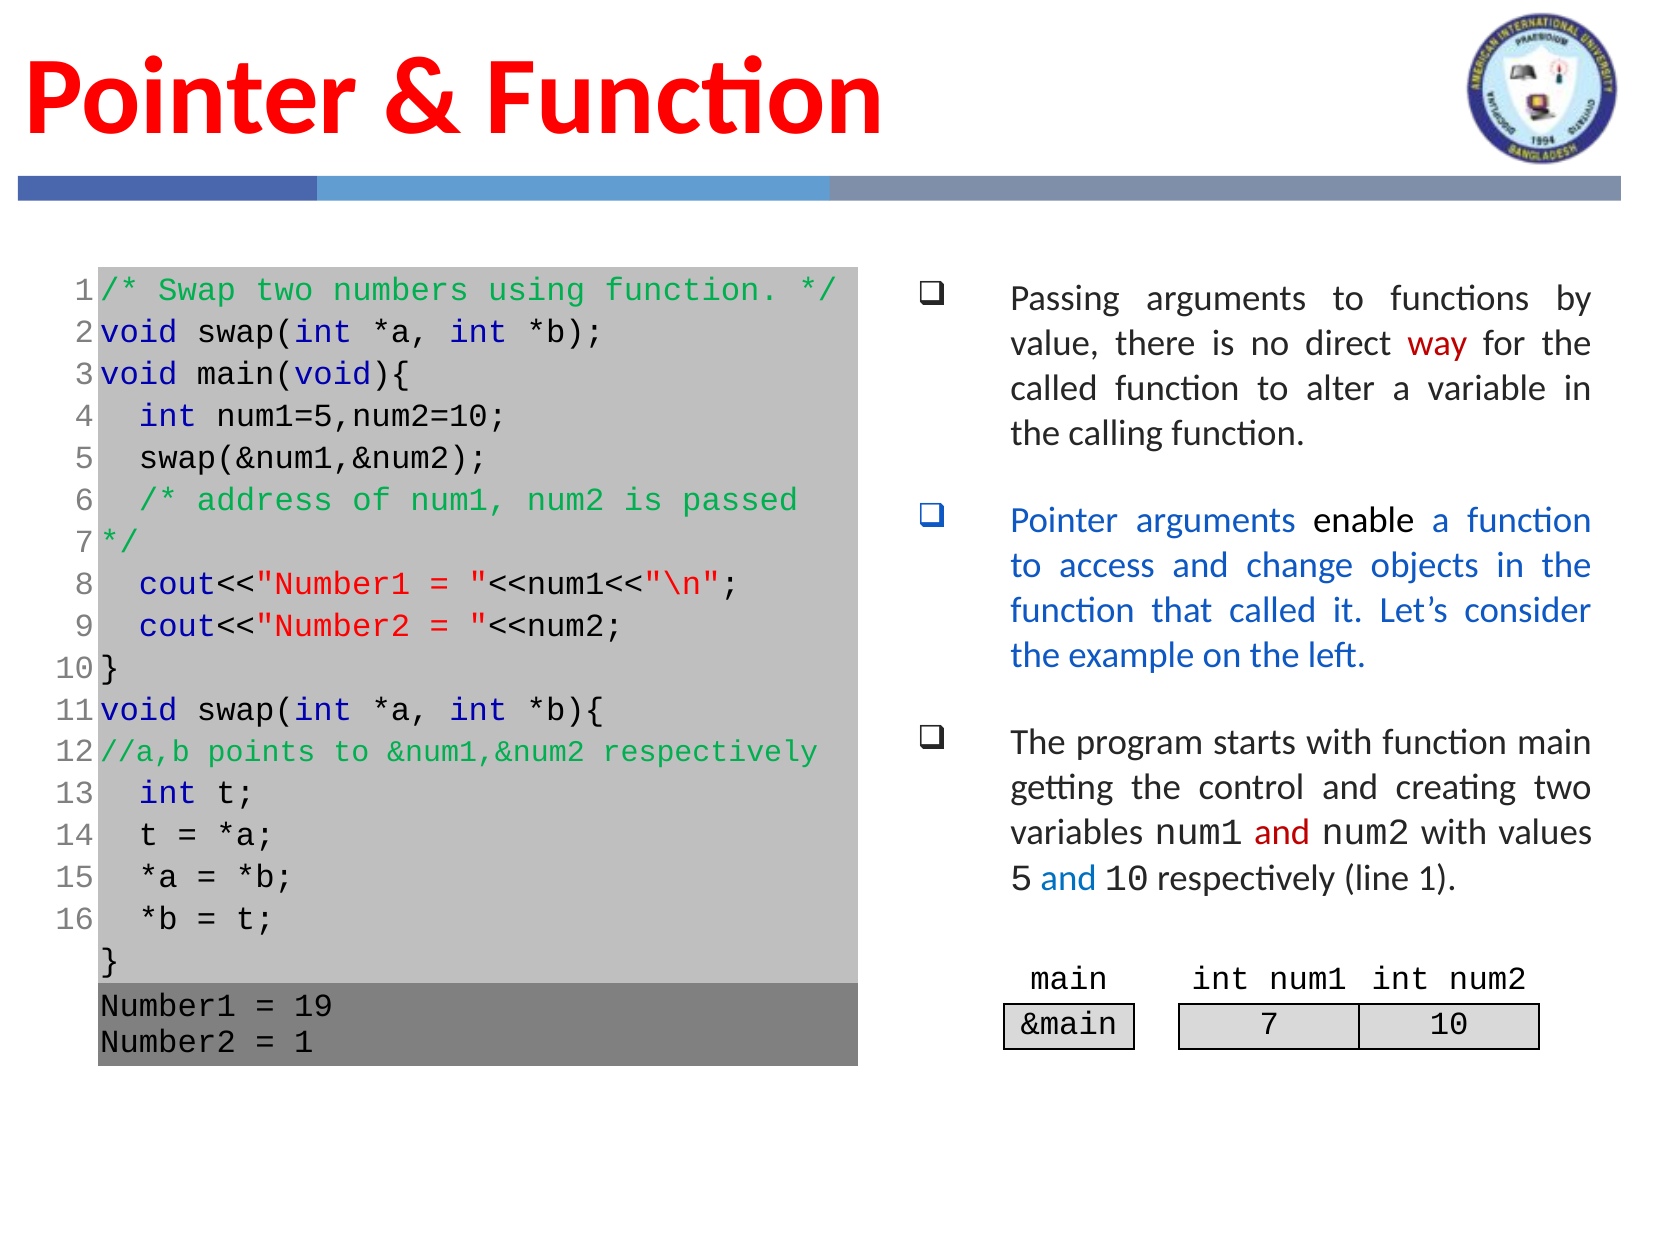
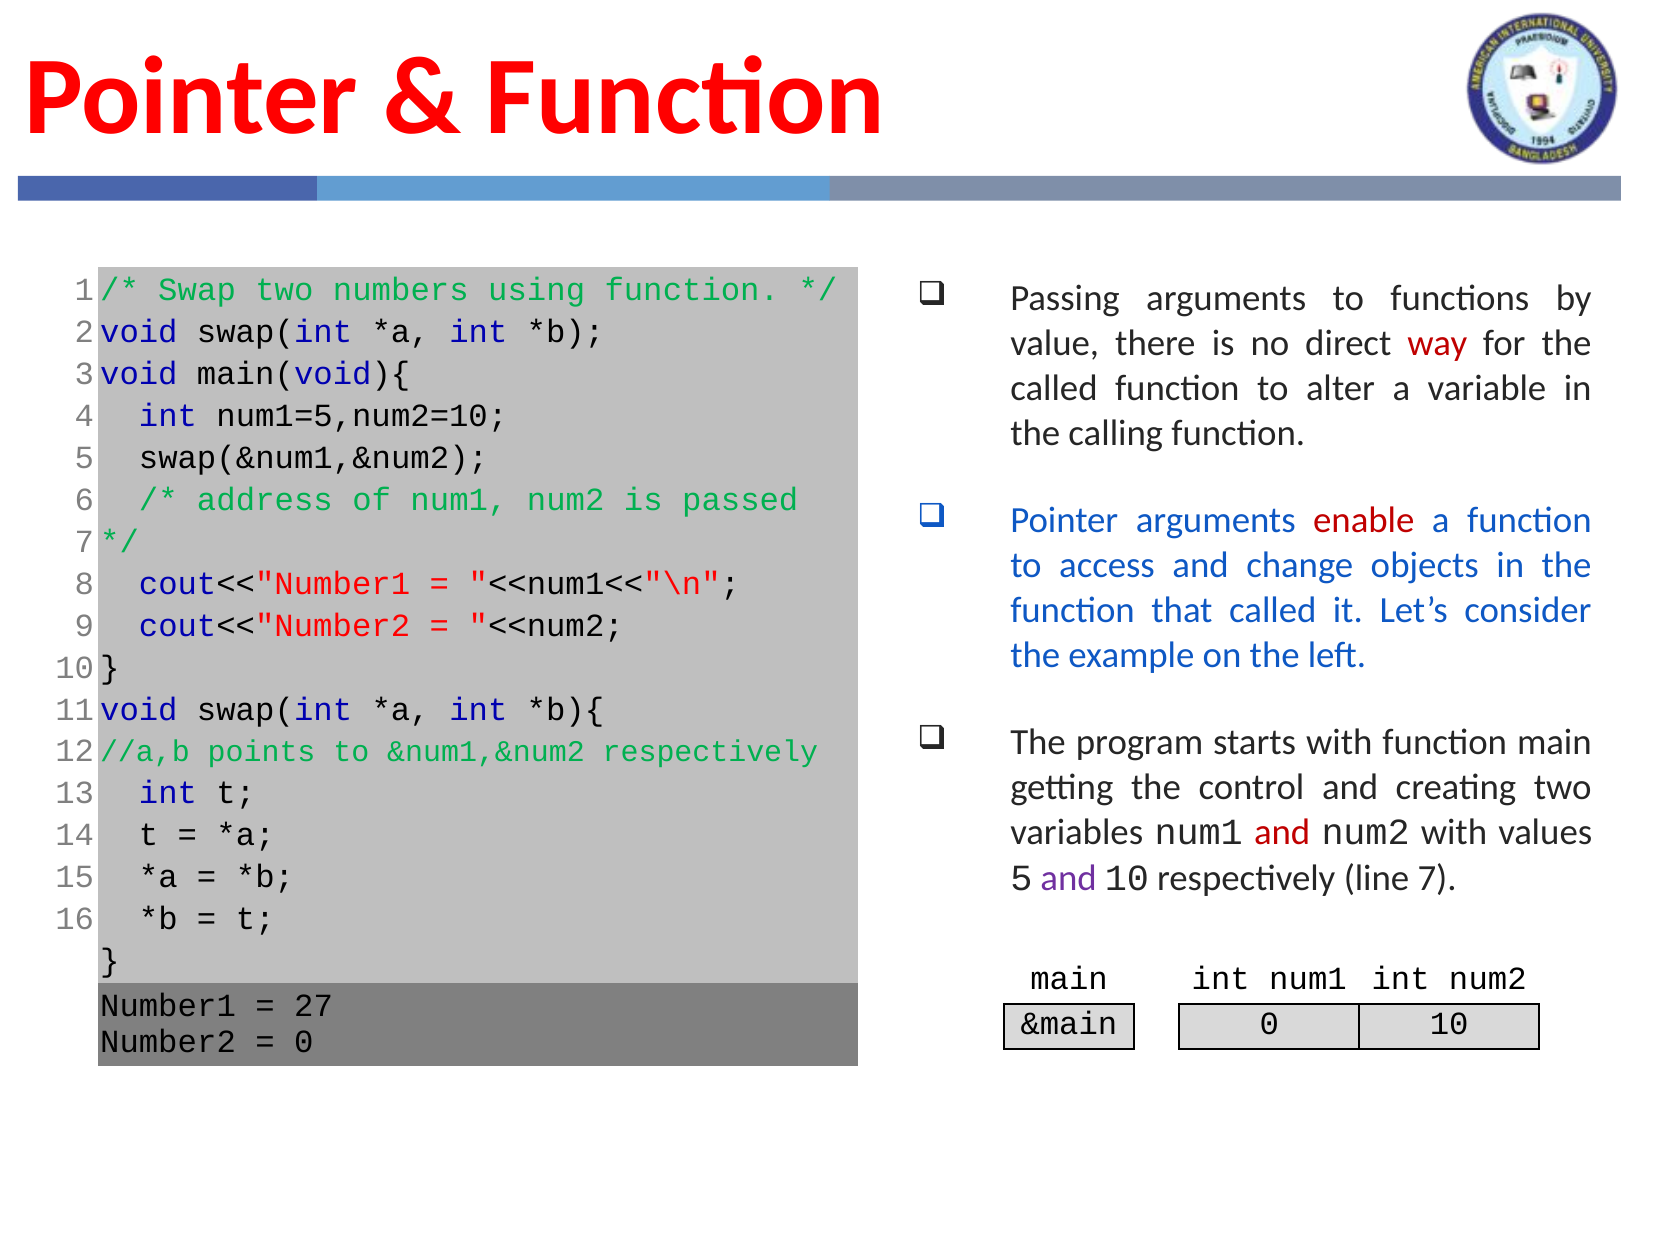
enable colour: black -> red (1364, 520)
and colour: blue -> purple (1069, 878)
line 1: 1 -> 7 (1437, 878)
19: 19 -> 27 (314, 1006)
&main 7: 7 -> 0 (1269, 1024)
1: 1 -> 0 (304, 1042)
